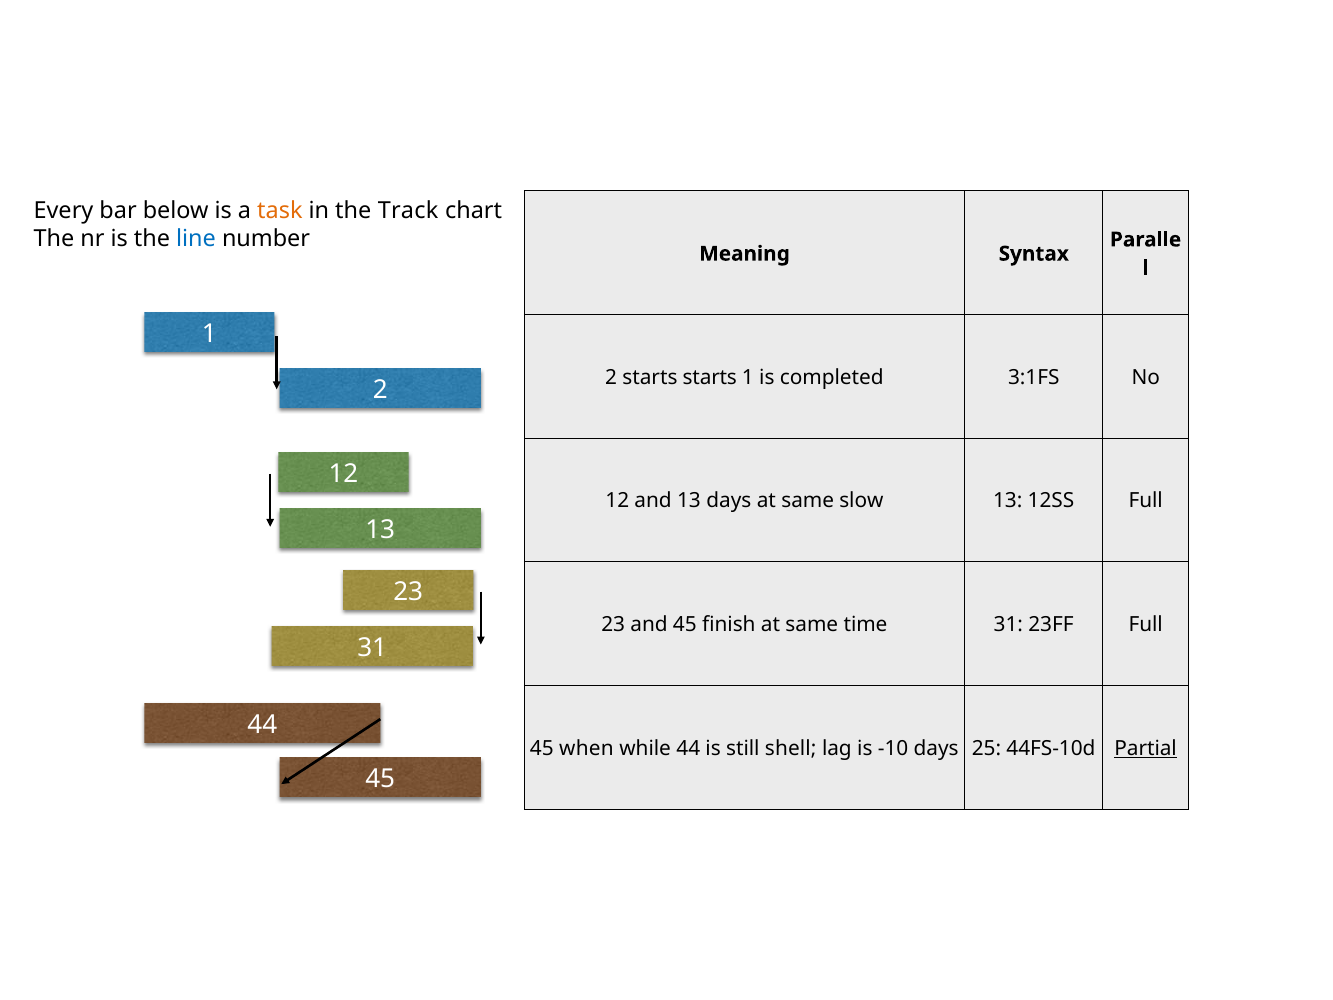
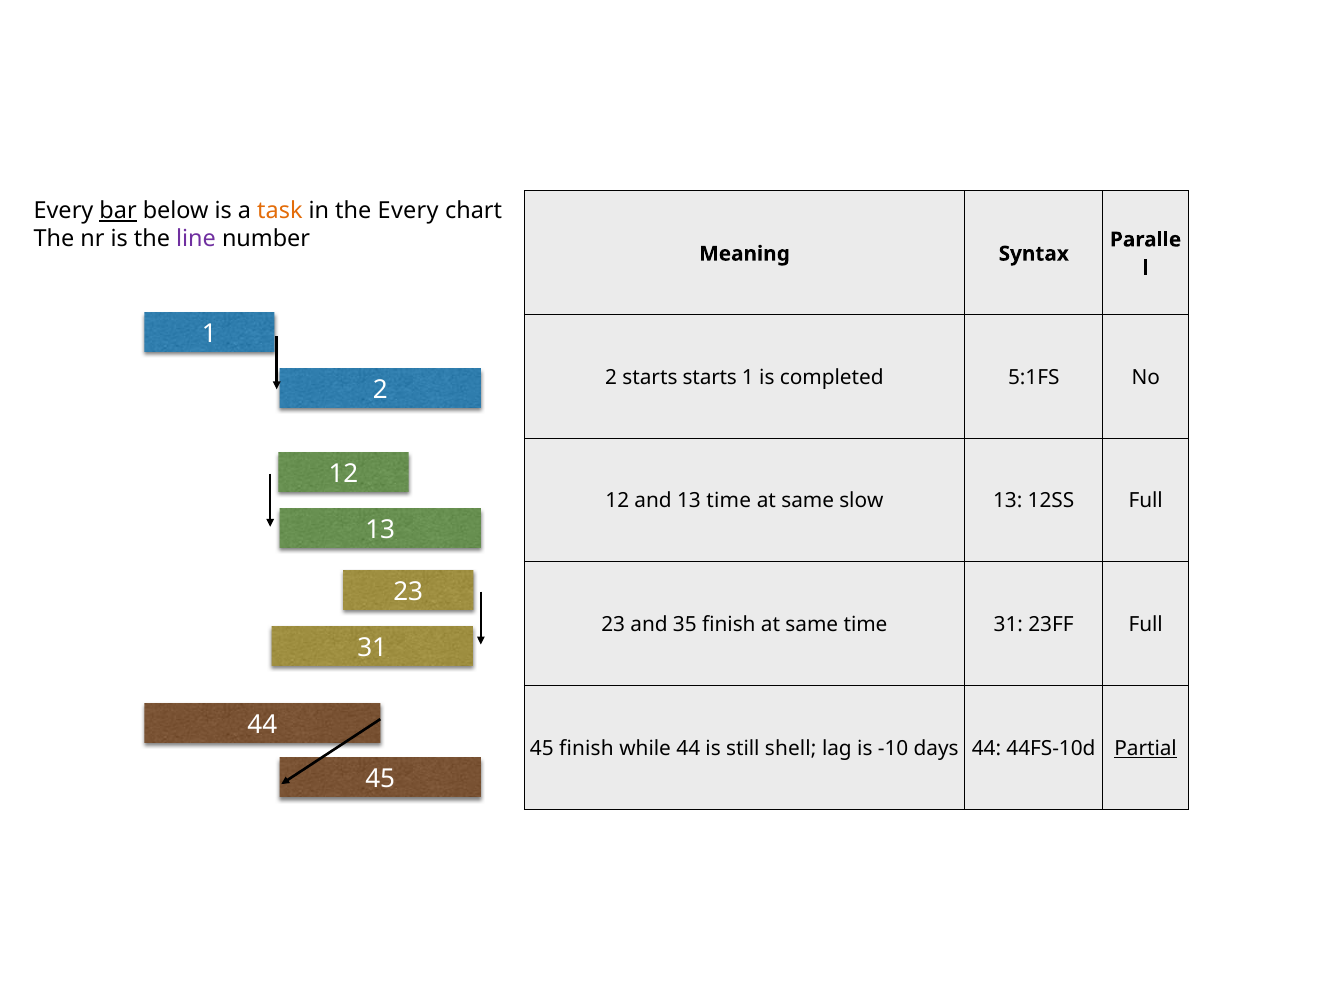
bar underline: none -> present (118, 211)
the Track: Track -> Every (408, 211)
line colour: blue -> purple (196, 239)
3:1FS: 3:1FS -> 5:1FS (1034, 377)
13 days: days -> time (729, 501)
and 45: 45 -> 35 (685, 625)
45 when: when -> finish (586, 748)
days 25: 25 -> 44 (986, 748)
